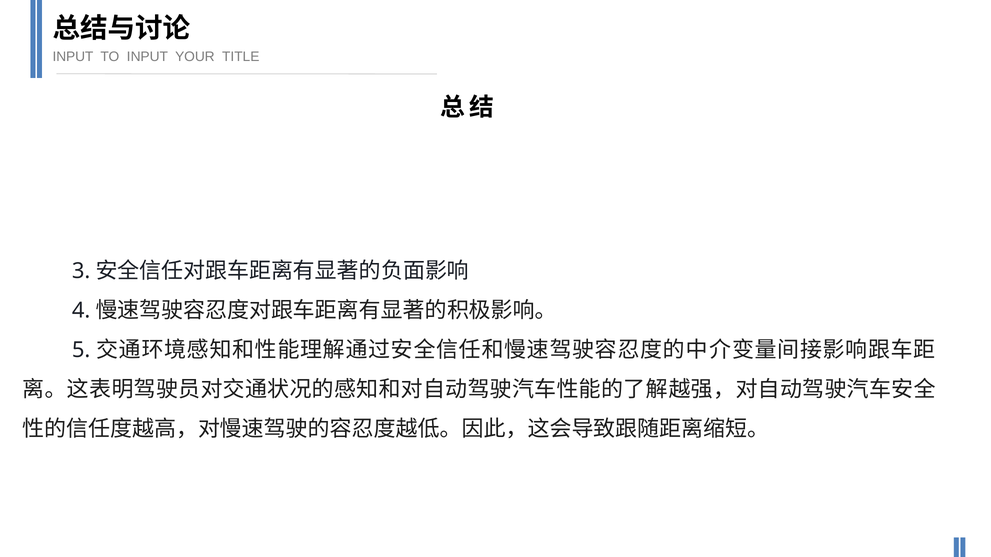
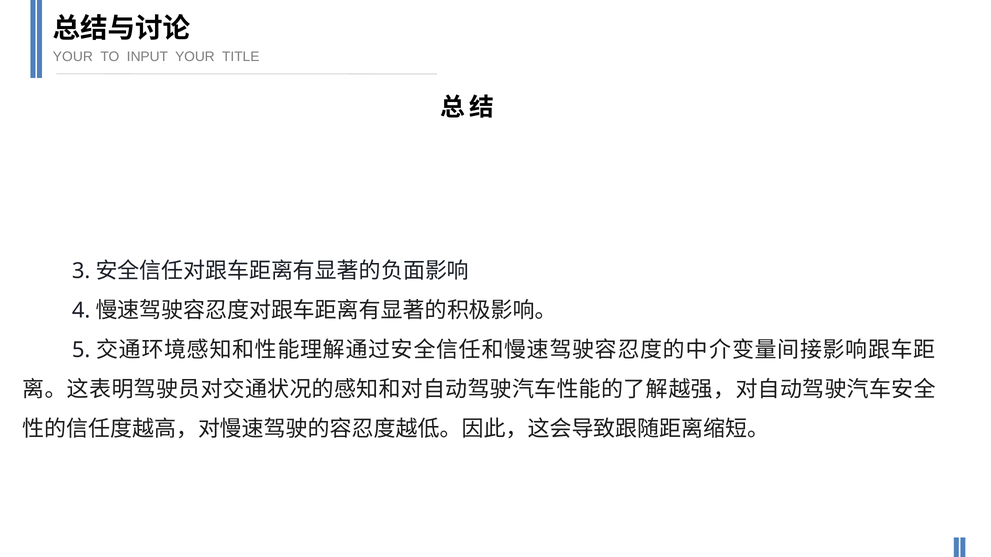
INPUT: INPUT -> YOUR (73, 57)
